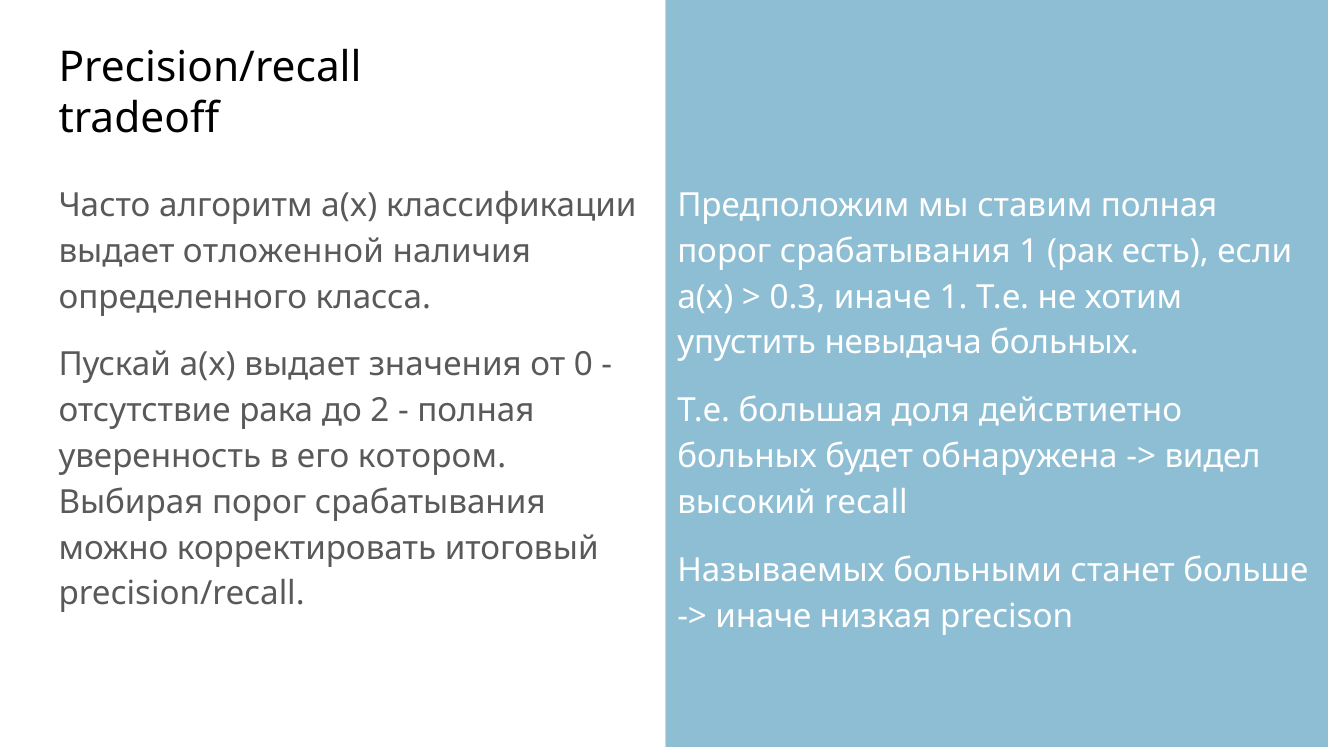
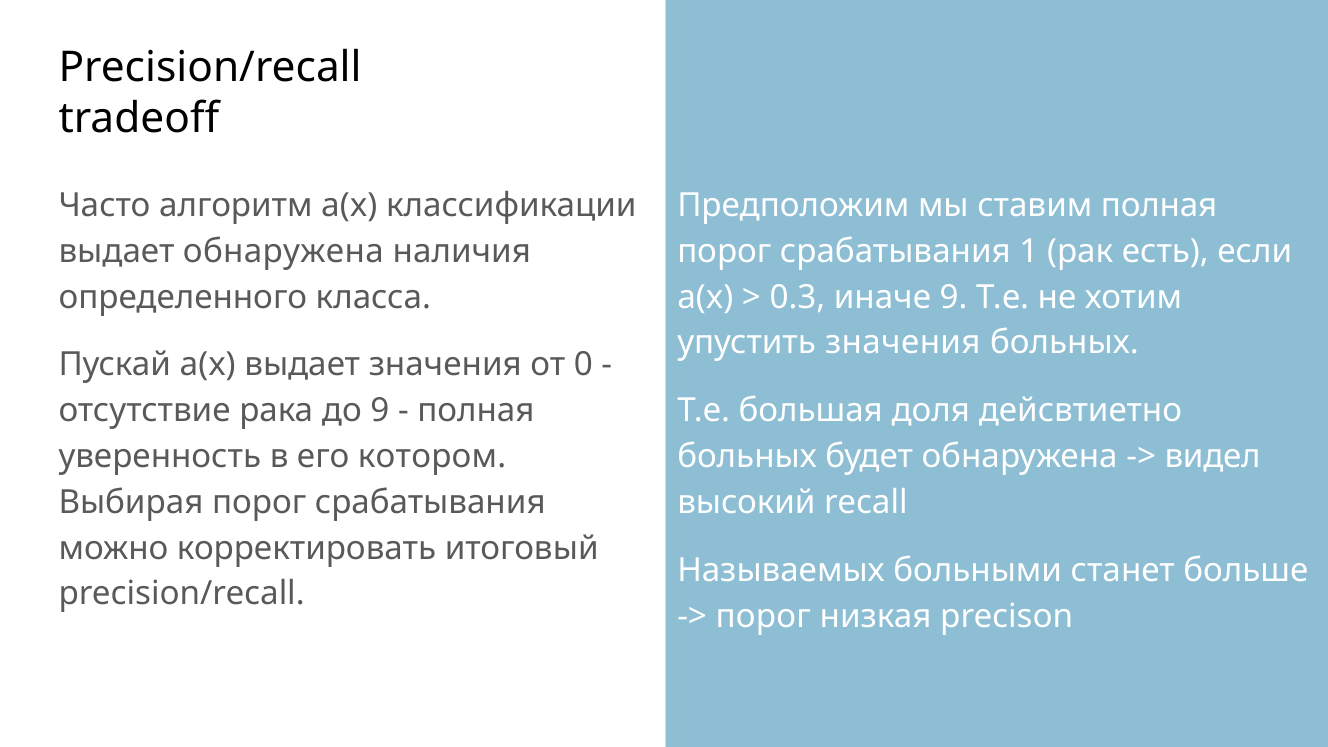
выдает отложенной: отложенной -> обнаружена (283, 251)
иначе 1: 1 -> 9 (954, 297)
упустить невыдача: невыдача -> значения (903, 343)
до 2: 2 -> 9 (380, 411)
иначе: иначе -> порог (763, 616)
